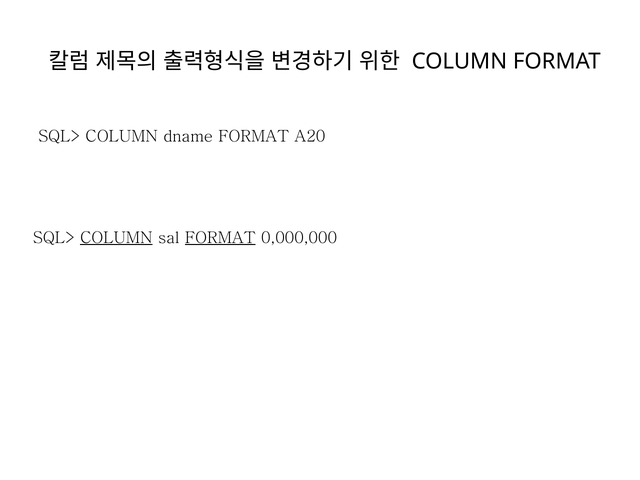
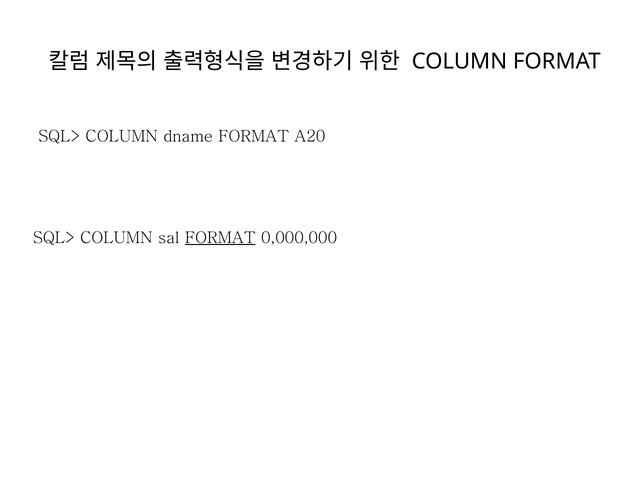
COLUMN underline: present -> none (116, 238)
